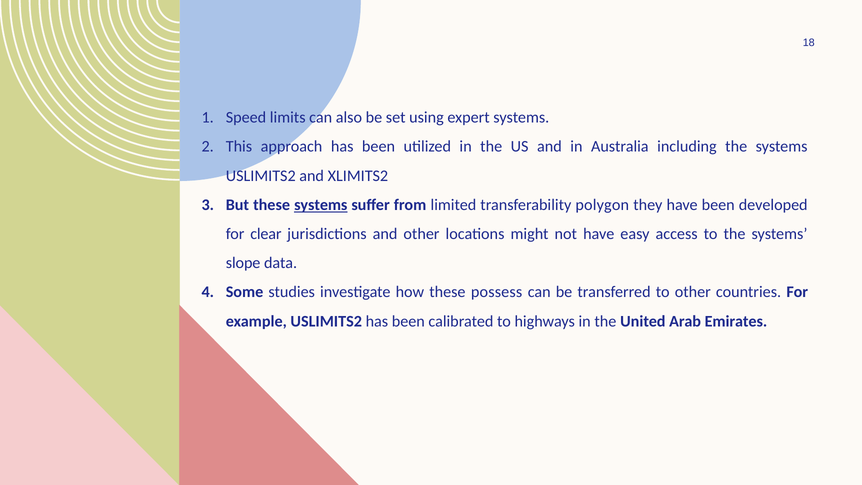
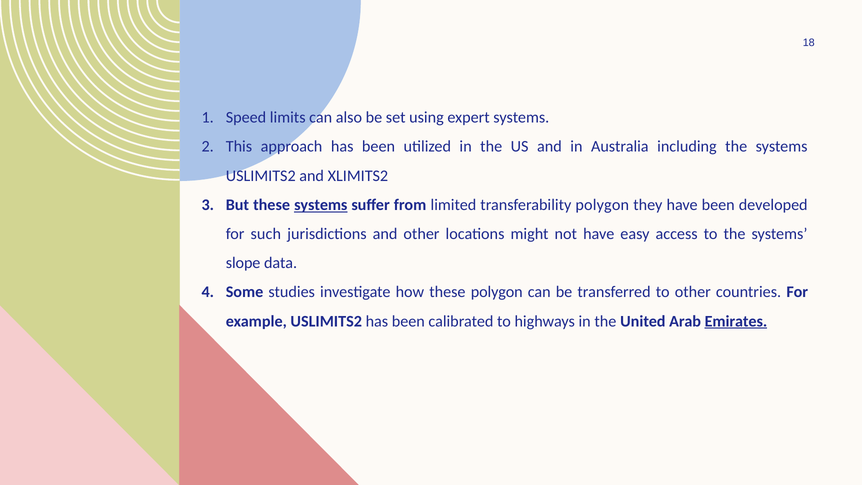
clear: clear -> such (266, 234)
these possess: possess -> polygon (497, 292)
Emirates underline: none -> present (736, 321)
